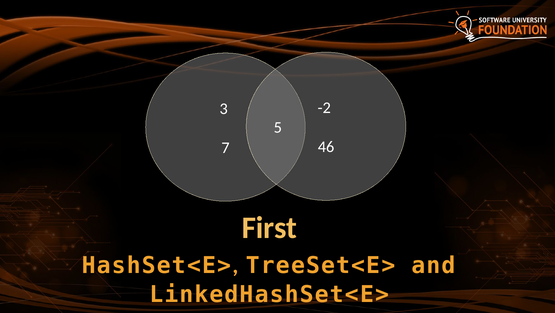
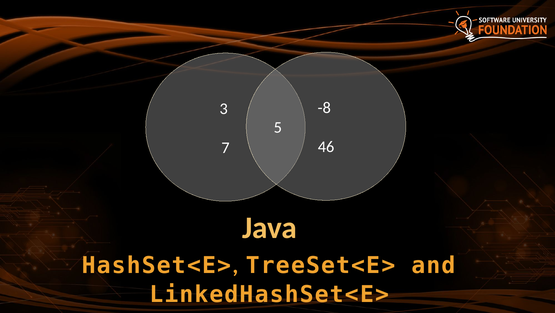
-2: -2 -> -8 (324, 108)
First: First -> Java (269, 227)
